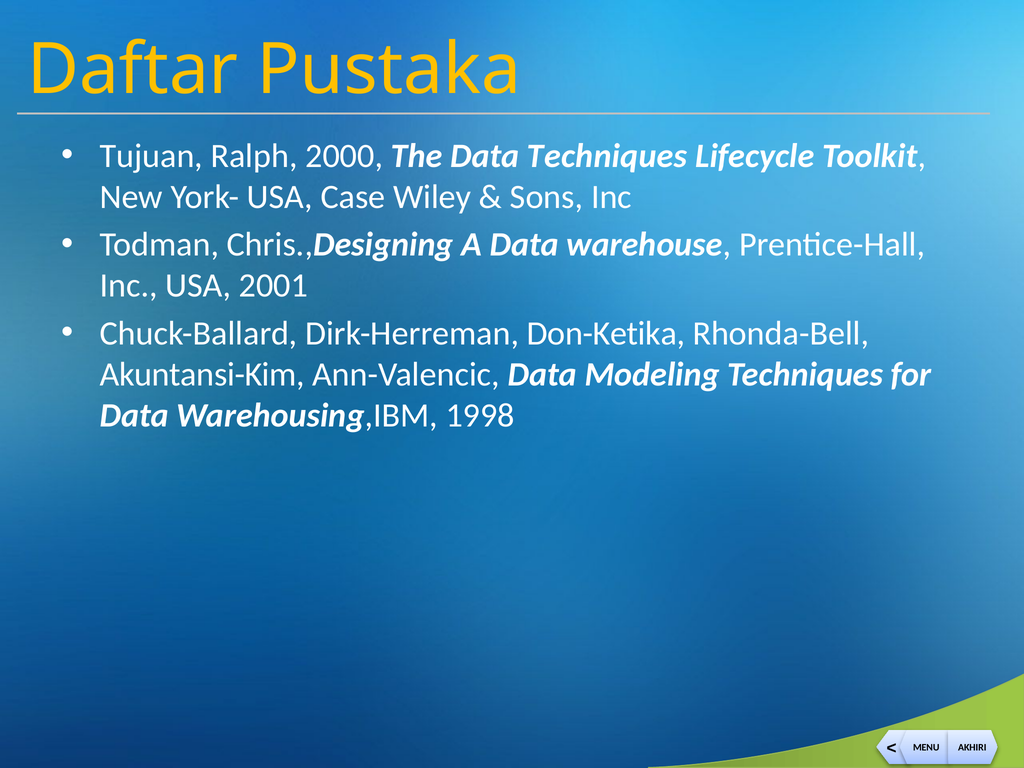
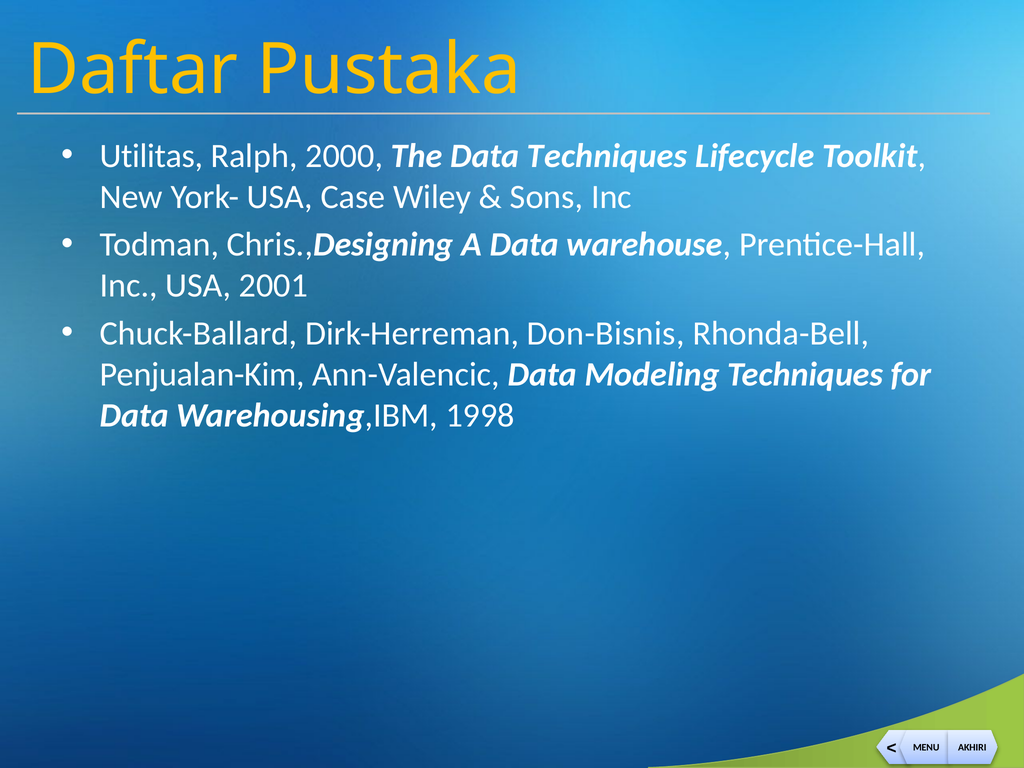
Tujuan: Tujuan -> Utilitas (151, 156)
Don-Ketika: Don-Ketika -> Don-Bisnis (606, 333)
Akuntansi-Kim: Akuntansi-Kim -> Penjualan-Kim (202, 374)
